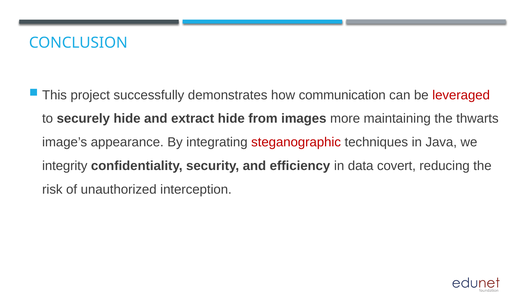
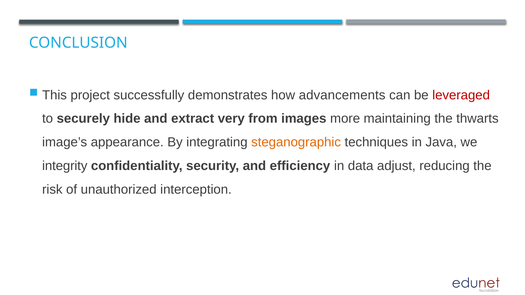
communication: communication -> advancements (342, 95)
extract hide: hide -> very (231, 119)
steganographic colour: red -> orange (296, 142)
covert: covert -> adjust (396, 166)
